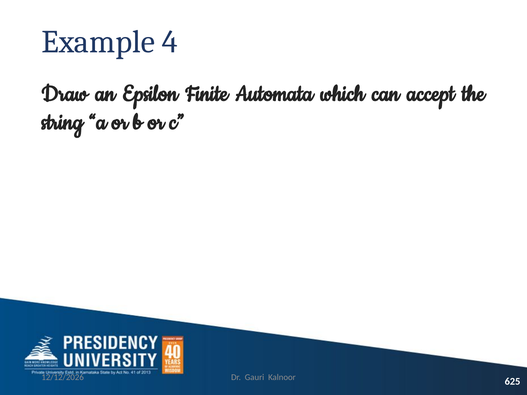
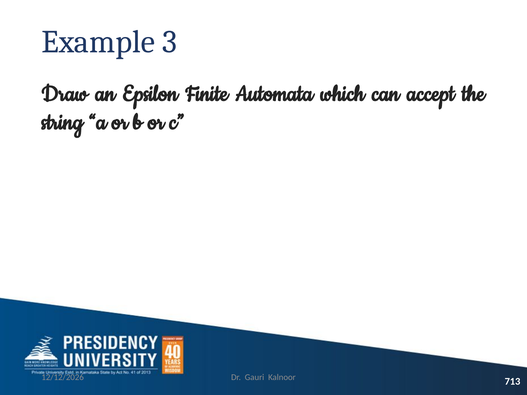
4: 4 -> 3 (169, 42)
625: 625 -> 713 (512, 382)
